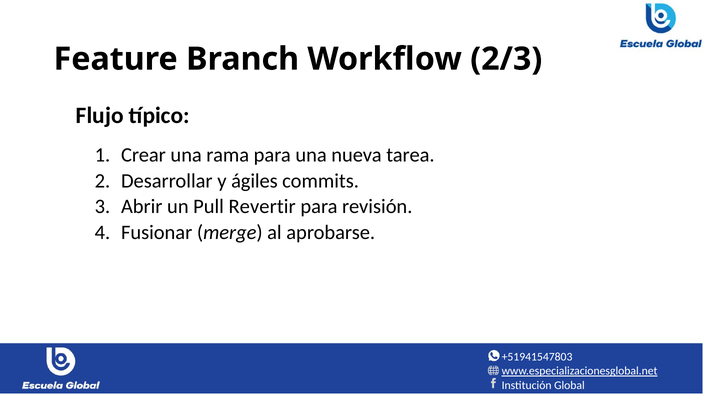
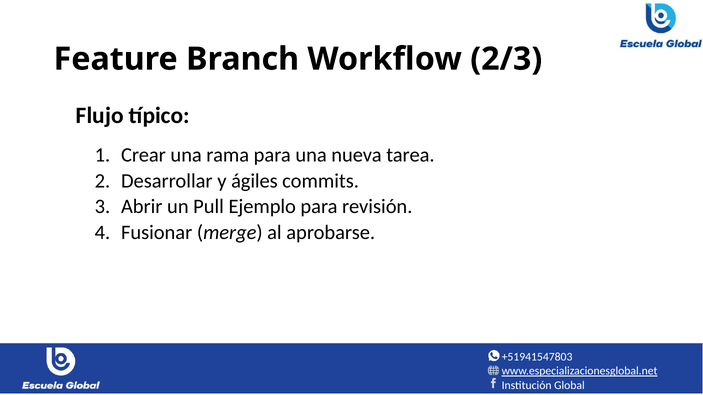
Revertir: Revertir -> Ejemplo (262, 207)
